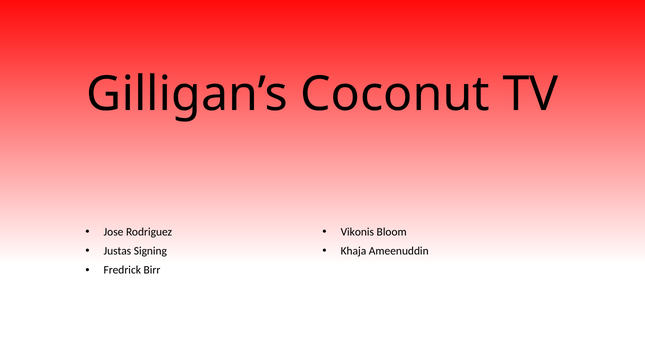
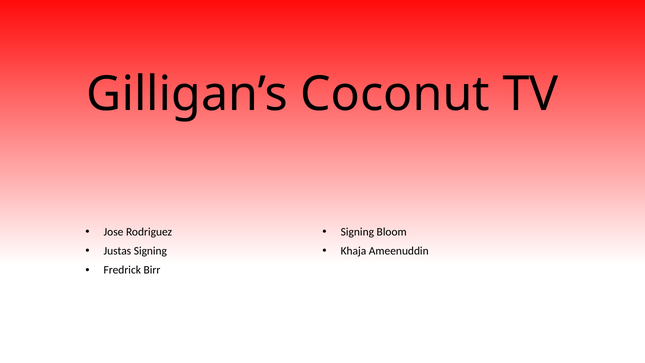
Vikonis: Vikonis -> Signing (357, 232)
